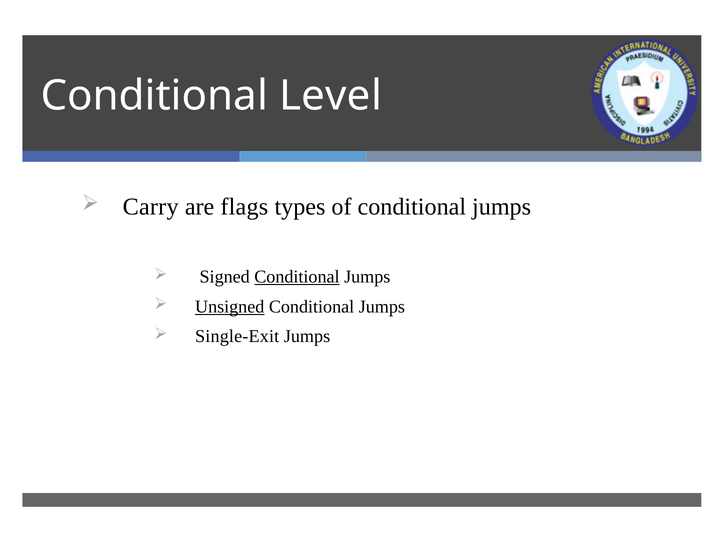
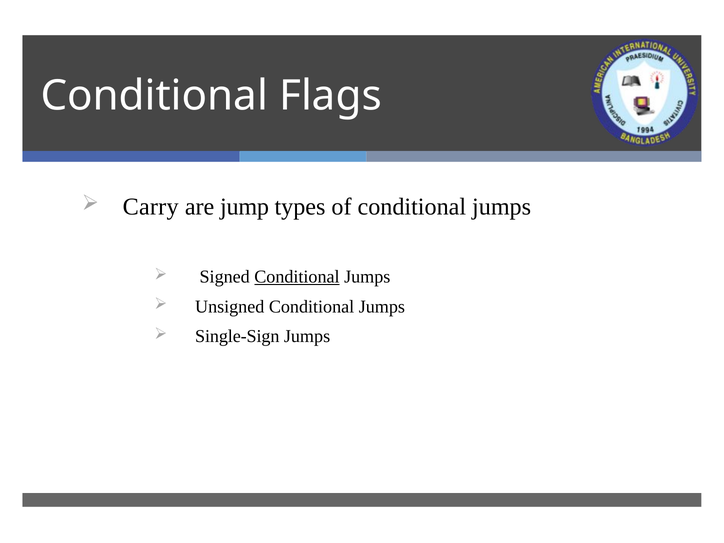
Level: Level -> Flags (331, 96)
flags: flags -> jump (245, 207)
Unsigned underline: present -> none (230, 307)
Single-Exit: Single-Exit -> Single-Sign (237, 336)
